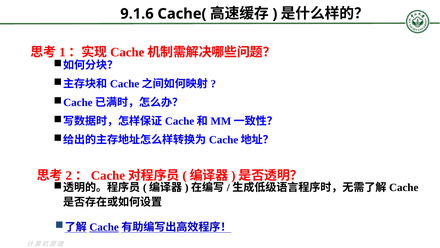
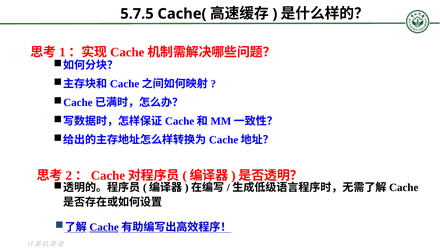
9.1.6: 9.1.6 -> 5.7.5 (137, 14)
